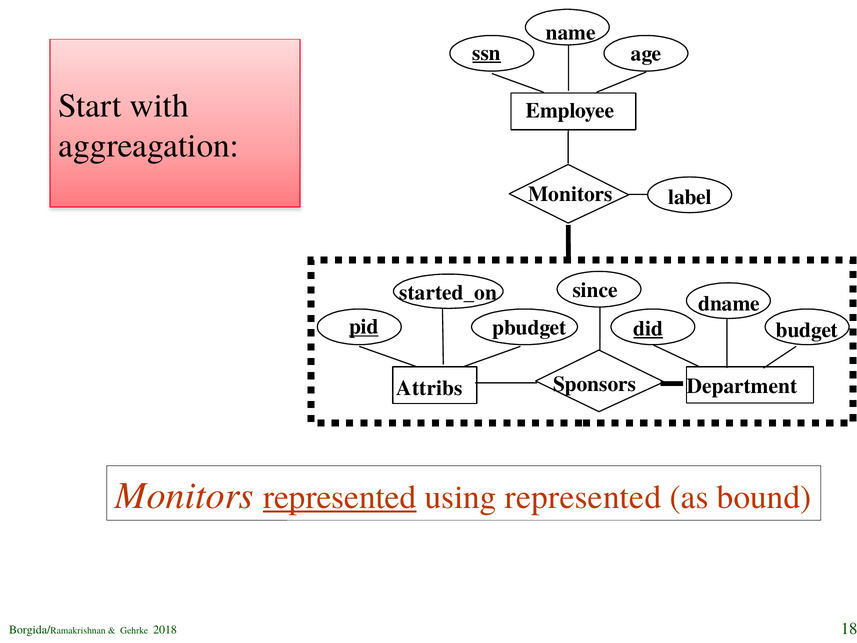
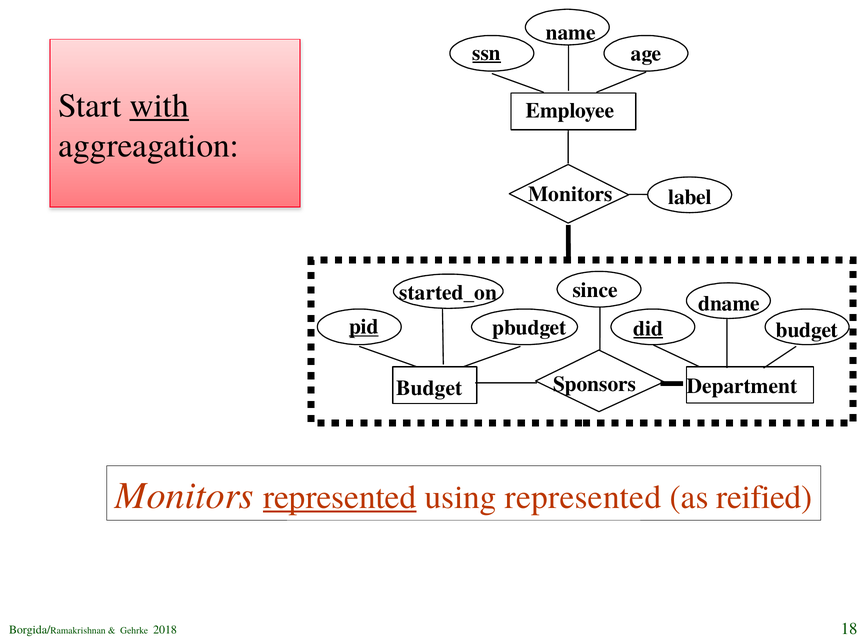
with underline: none -> present (159, 105)
Attribs: Attribs -> Budget (429, 388)
bound: bound -> reified (764, 497)
